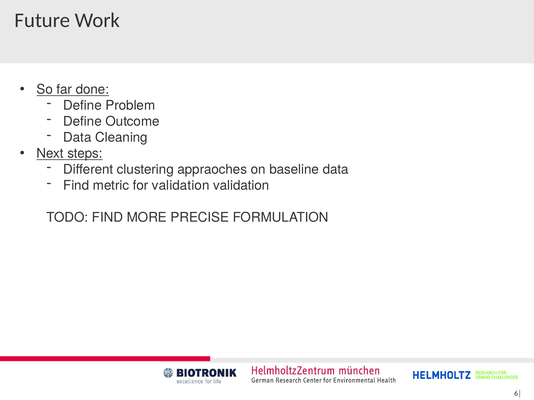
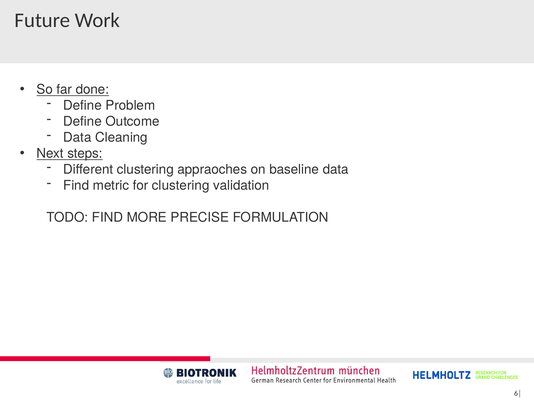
for validation: validation -> clustering (181, 186)
